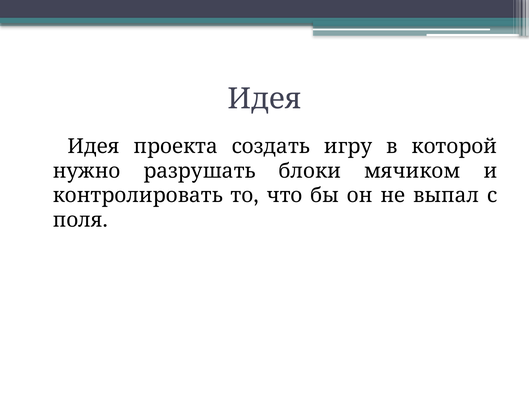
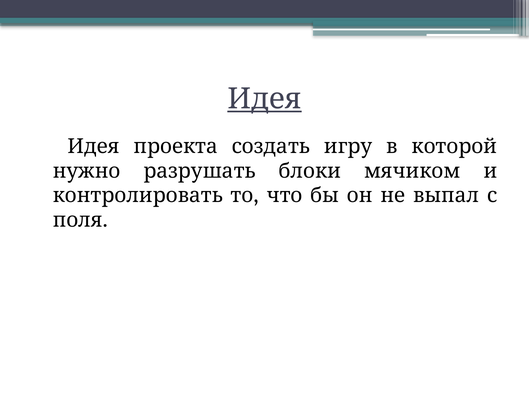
Идея underline: none -> present (265, 99)
